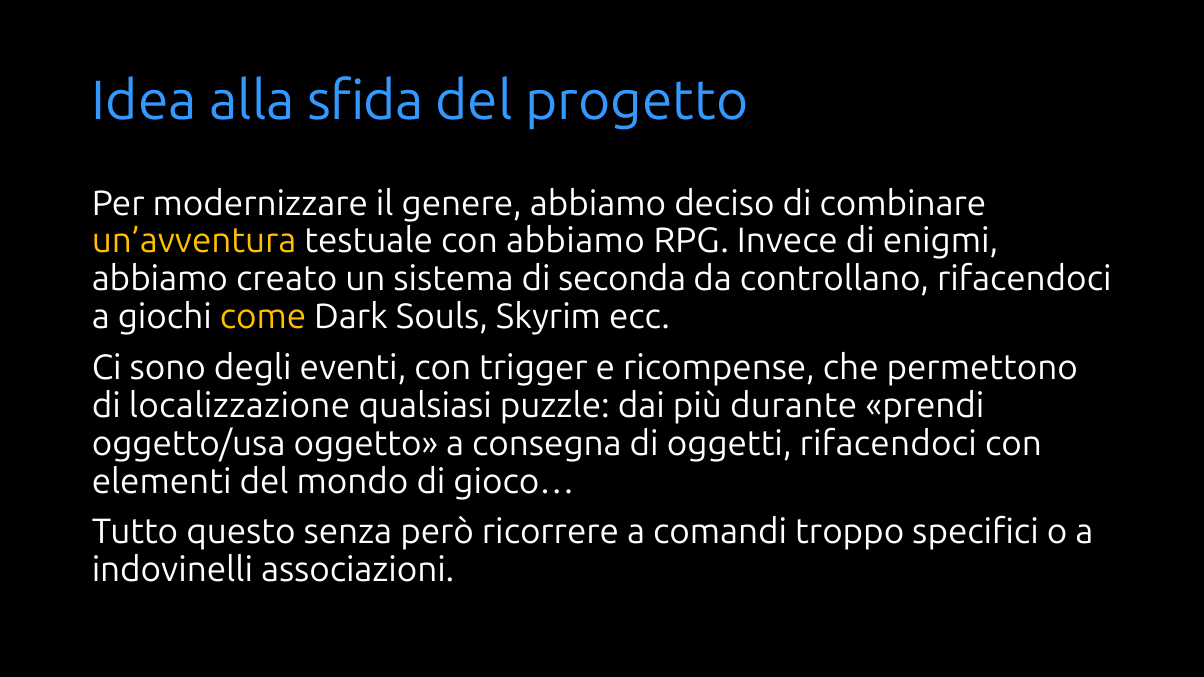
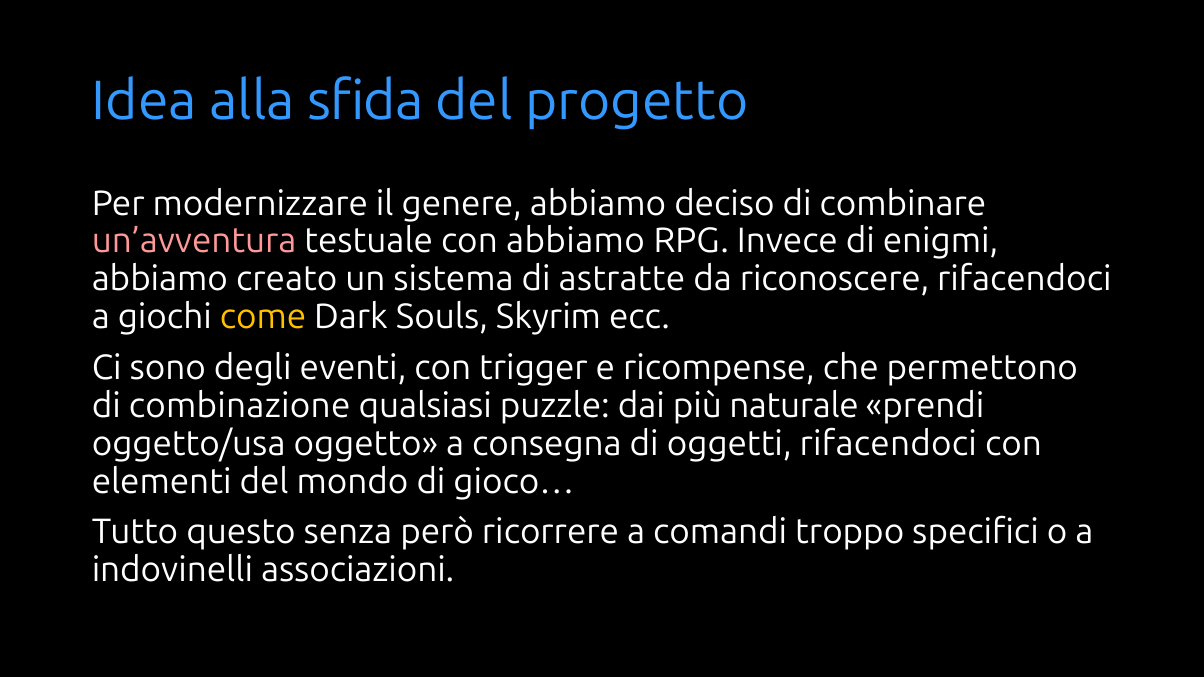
un’avventura colour: yellow -> pink (194, 241)
seconda: seconda -> astratte (622, 279)
controllano: controllano -> riconoscere (835, 279)
localizzazione: localizzazione -> combinazione (240, 406)
durante: durante -> naturale (794, 406)
